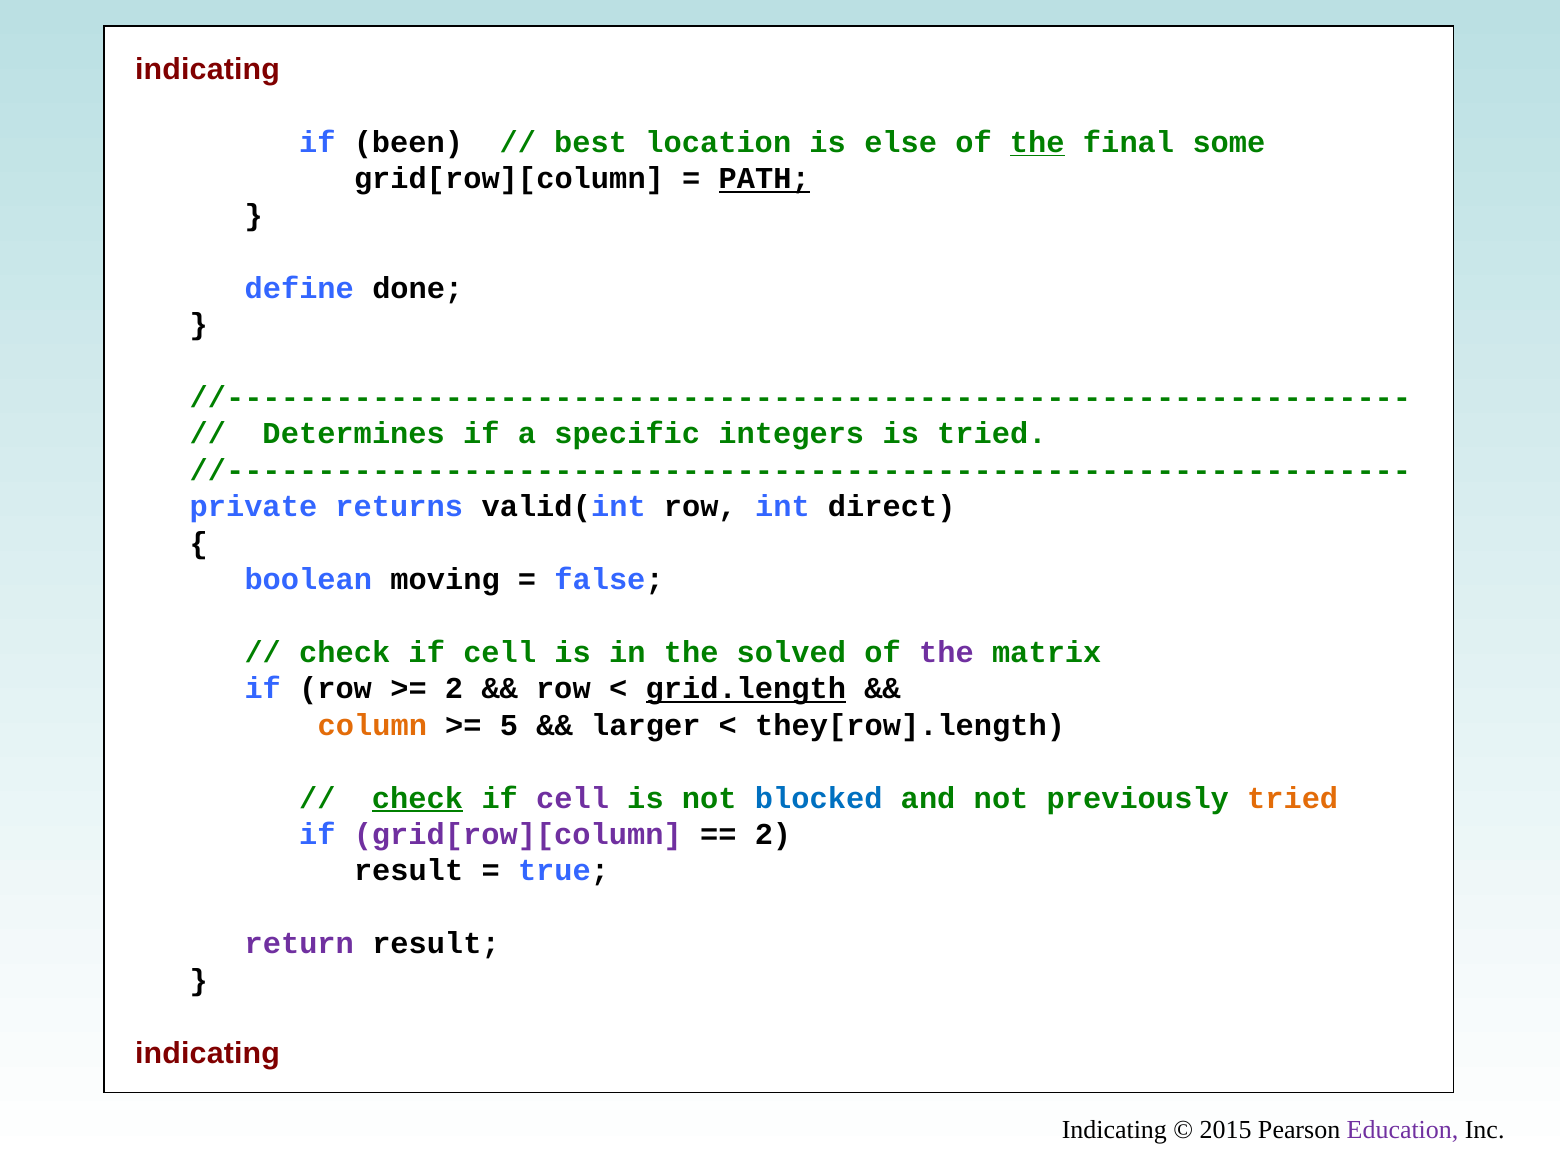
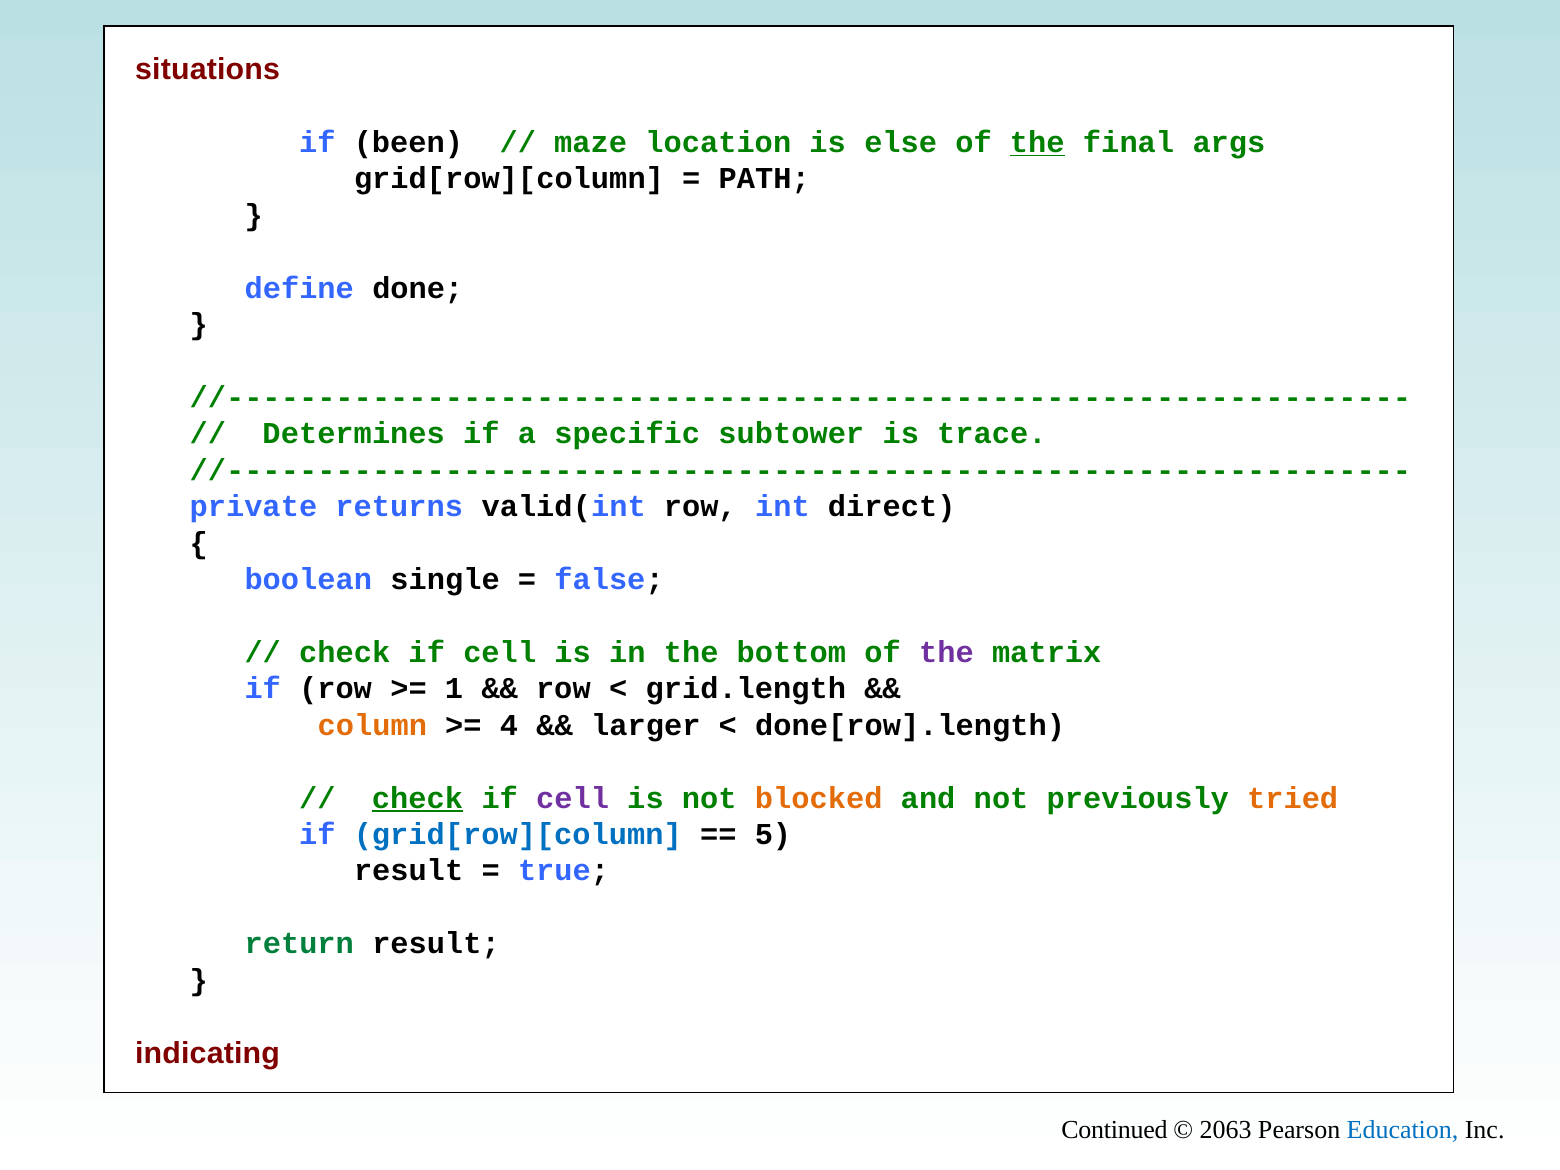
indicating: indicating -> situations (208, 70)
best: best -> maze (591, 142)
some: some -> args (1229, 142)
PATH underline: present -> none (764, 179)
integers: integers -> subtower (791, 434)
is tried: tried -> trace (992, 434)
moving: moving -> single (445, 580)
solved: solved -> bottom (791, 652)
2: 2 -> 1 (454, 689)
grid.length underline: present -> none (746, 689)
5: 5 -> 4 (509, 725)
they[row].length: they[row].length -> done[row].length (910, 725)
blocked colour: blue -> orange (819, 798)
grid[row][column colour: purple -> blue (518, 834)
2: 2 -> 5 (773, 834)
return colour: purple -> green (299, 944)
Indicating: Indicating -> Continued (1114, 1130)
2015: 2015 -> 2063 (1226, 1130)
Education colour: purple -> blue (1403, 1130)
